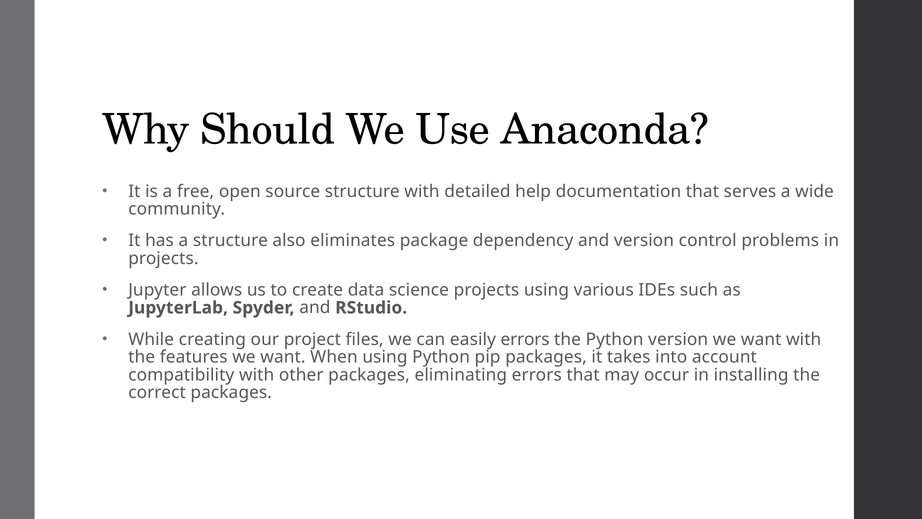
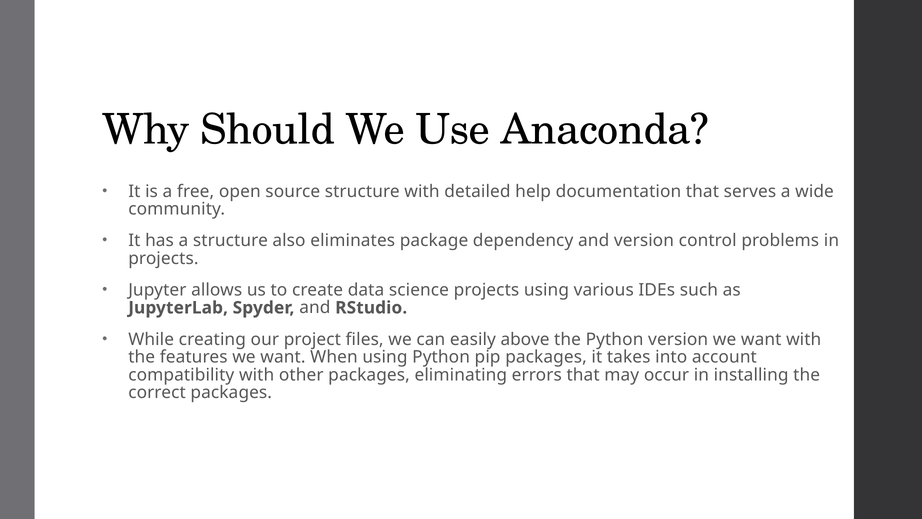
easily errors: errors -> above (525, 339)
